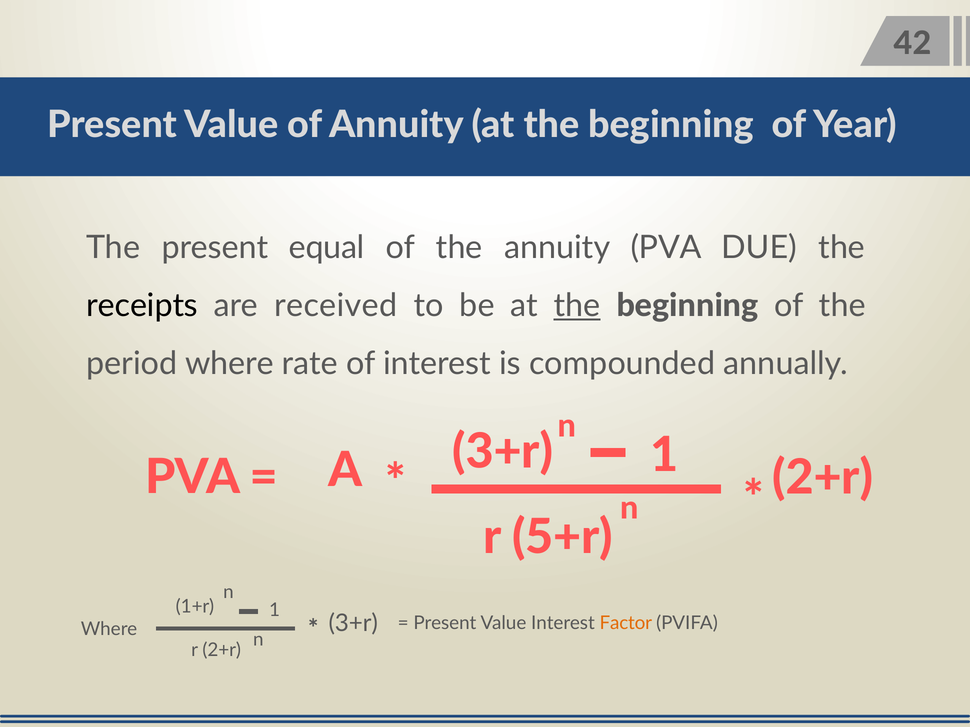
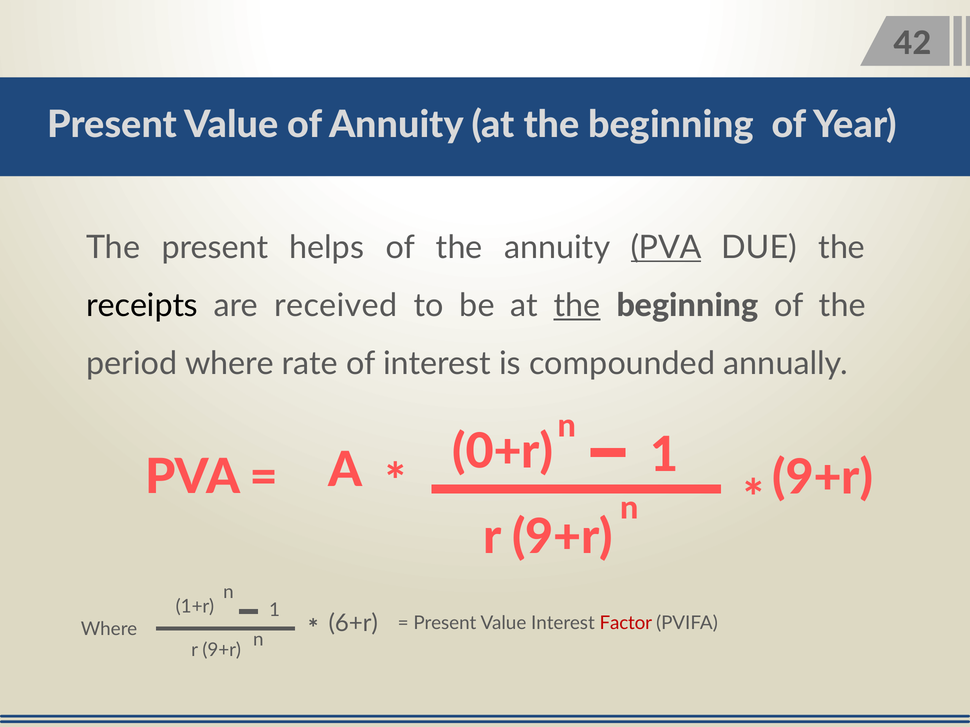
equal: equal -> helps (327, 248)
PVA underline: none -> present (666, 248)
3+r: 3+r -> 0+r (503, 452)
2+r: 2+r -> 9+r (823, 478)
5+r: 5+r -> 9+r (562, 538)
Factor colour: orange -> red (626, 623)
3+r: 3+r -> 6+r (353, 624)
2+r: 2+r -> 9+r (222, 651)
